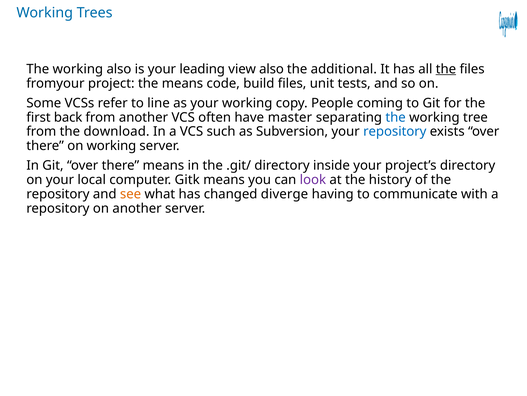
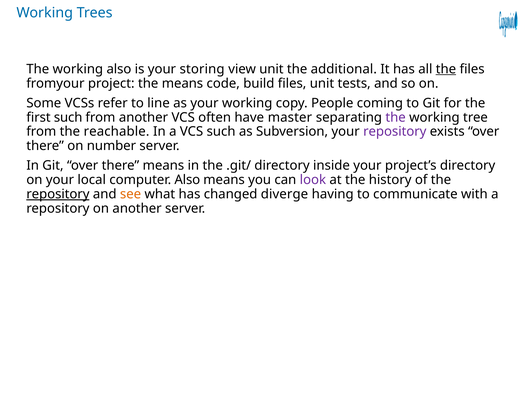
leading: leading -> storing (202, 69)
view also: also -> unit (271, 69)
first back: back -> such (68, 117)
the colour: blue -> purple (396, 117)
download: download -> reachable (117, 131)
repository colour: blue -> purple (395, 131)
on working: working -> number (111, 146)
computer Gitk: Gitk -> Also (187, 180)
repository underline: none -> present (58, 194)
